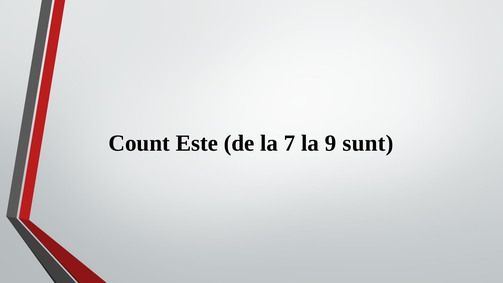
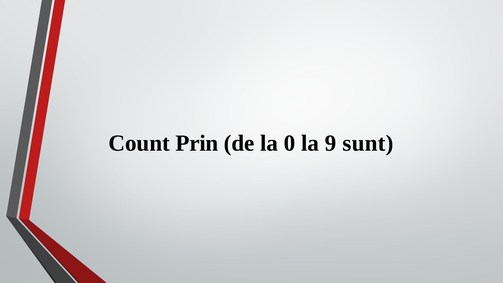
Este: Este -> Prin (197, 143)
7: 7 -> 0 (290, 143)
